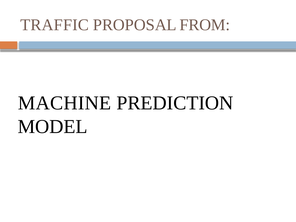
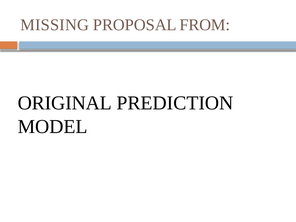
TRAFFIC: TRAFFIC -> MISSING (55, 25)
MACHINE: MACHINE -> ORIGINAL (65, 103)
